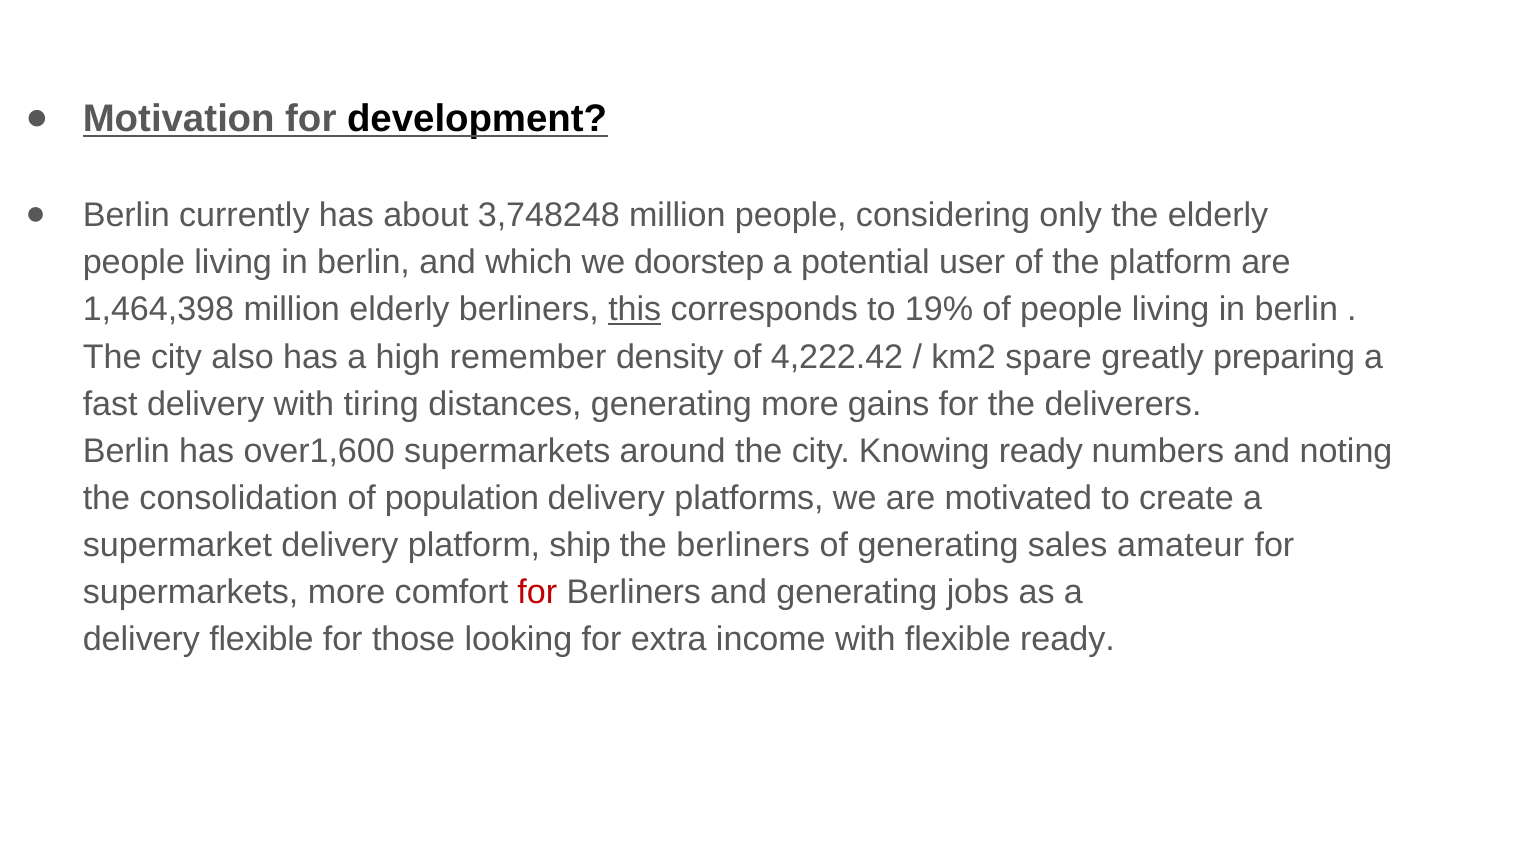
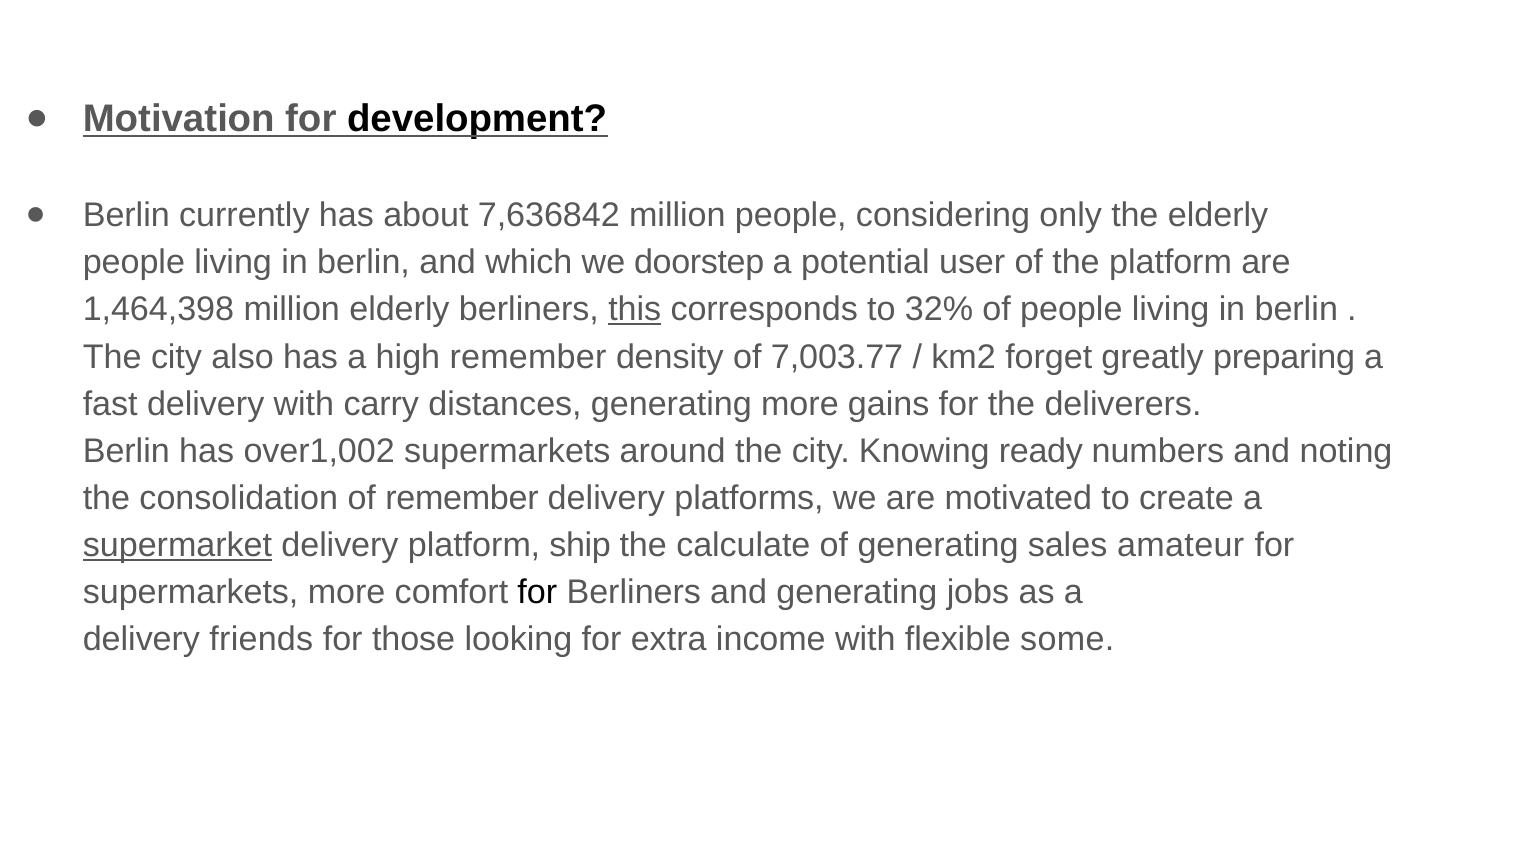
3,748248: 3,748248 -> 7,636842 (549, 216)
19%: 19% -> 32% (939, 310)
4,222.42: 4,222.42 -> 7,003.77 (837, 357)
spare: spare -> forget (1049, 357)
tiring: tiring -> carry (381, 404)
over1,600: over1,600 -> over1,002 (319, 451)
of population: population -> remember (462, 498)
supermarket underline: none -> present (178, 545)
the berliners: berliners -> calculate (743, 545)
for colour: red -> black (537, 592)
delivery flexible: flexible -> friends (261, 639)
flexible ready: ready -> some (1067, 639)
